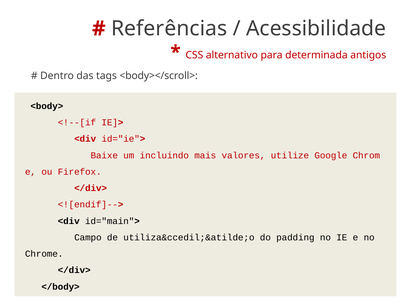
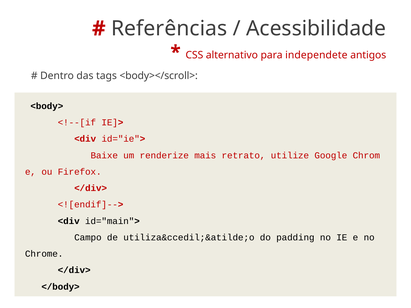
determinada: determinada -> independete (316, 55)
incluindo: incluindo -> renderize (164, 156)
valores: valores -> retrato (244, 156)
